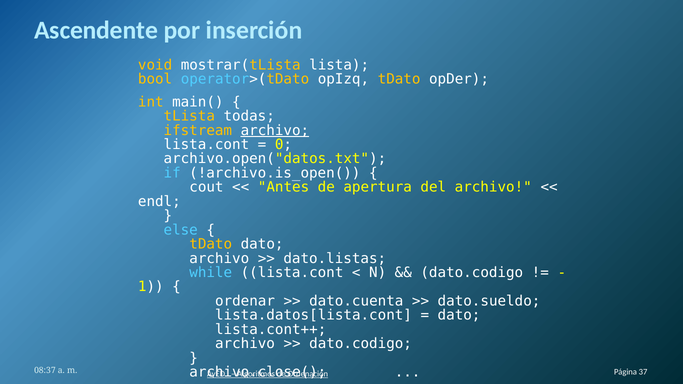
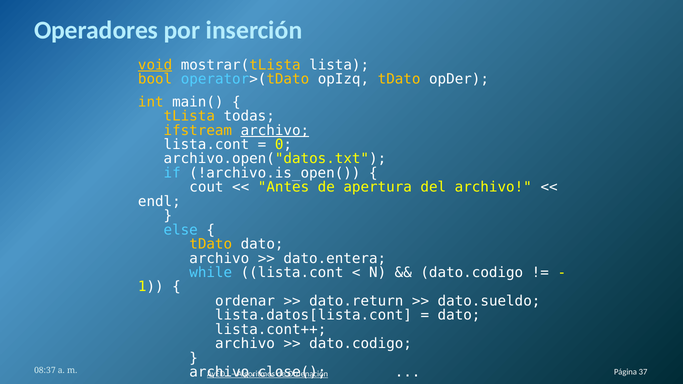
Ascendente: Ascendente -> Operadores (96, 30)
void underline: none -> present (155, 65)
dato.listas: dato.listas -> dato.entera (335, 258)
dato.cuenta: dato.cuenta -> dato.return (356, 301)
